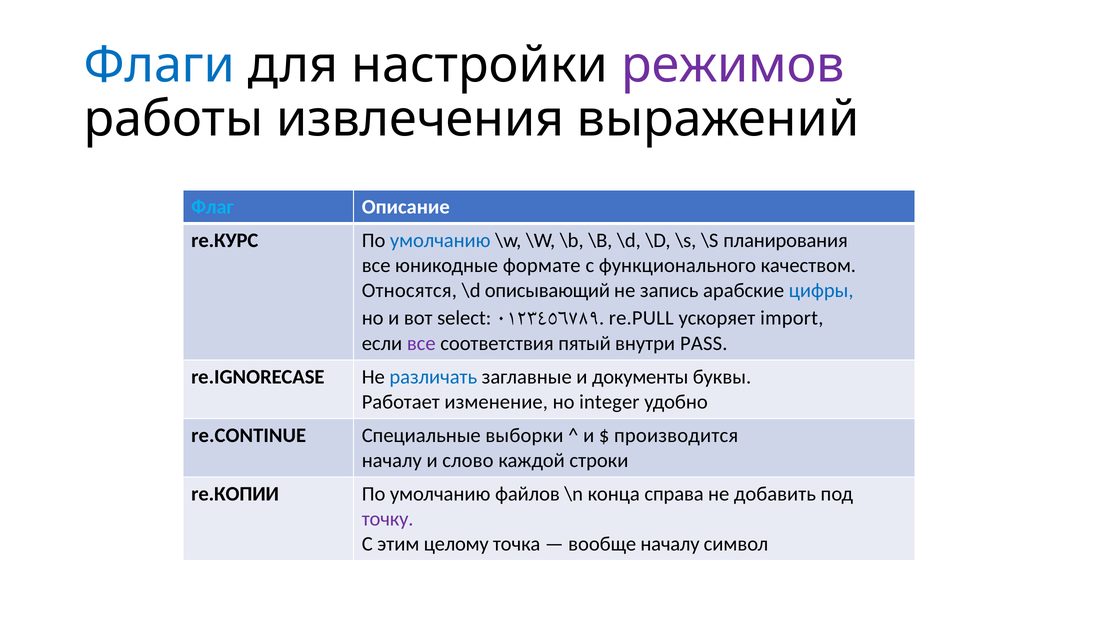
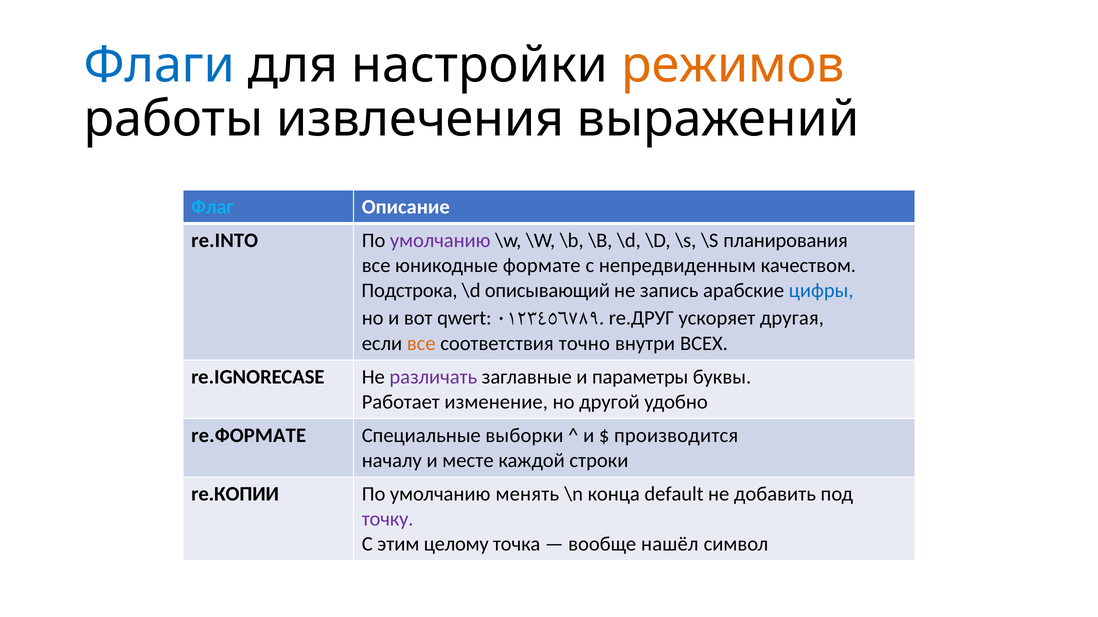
режимов colour: purple -> orange (733, 65)
re.КУРС: re.КУРС -> re.INTO (225, 241)
умолчанию colour: blue -> purple (440, 241)
функционального: функционального -> непредвиденным (677, 266)
Относятся: Относятся -> Подстрока (410, 291)
select: select -> qwert (464, 318)
re.PULL: re.PULL -> re.ДРУГ (641, 318)
import: import -> другая (792, 318)
все colour: purple -> orange (421, 344)
пятый: пятый -> точно (584, 344)
PASS: PASS -> ВСЕХ (704, 344)
различать colour: blue -> purple (433, 377)
документы: документы -> параметры (640, 377)
integer: integer -> другой (609, 402)
re.CONTINUE: re.CONTINUE -> re.ФОРМАТЕ (249, 436)
слово: слово -> месте (468, 461)
файлов: файлов -> менять (527, 494)
справа: справа -> default (674, 494)
вообще началу: началу -> нашёл (670, 545)
